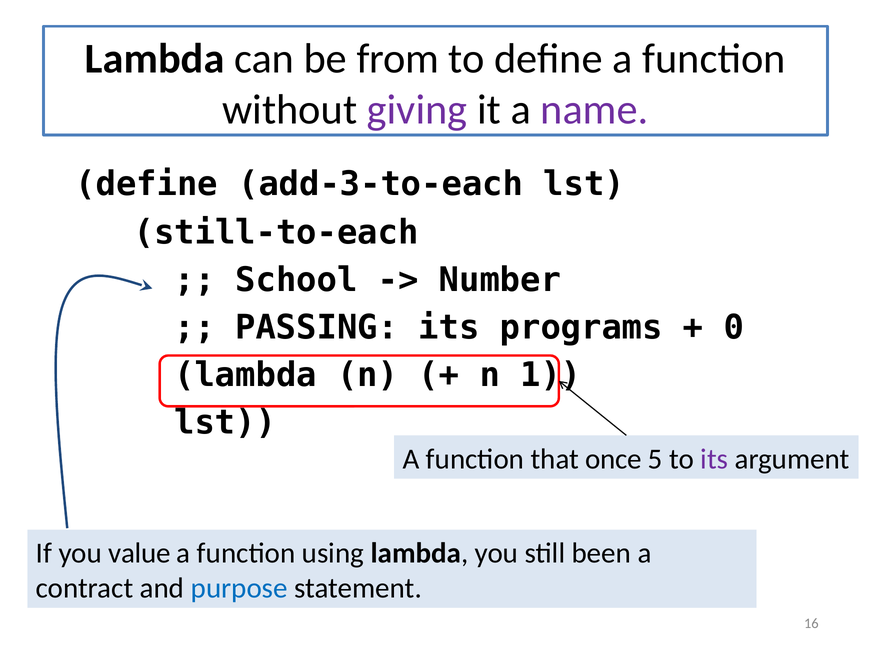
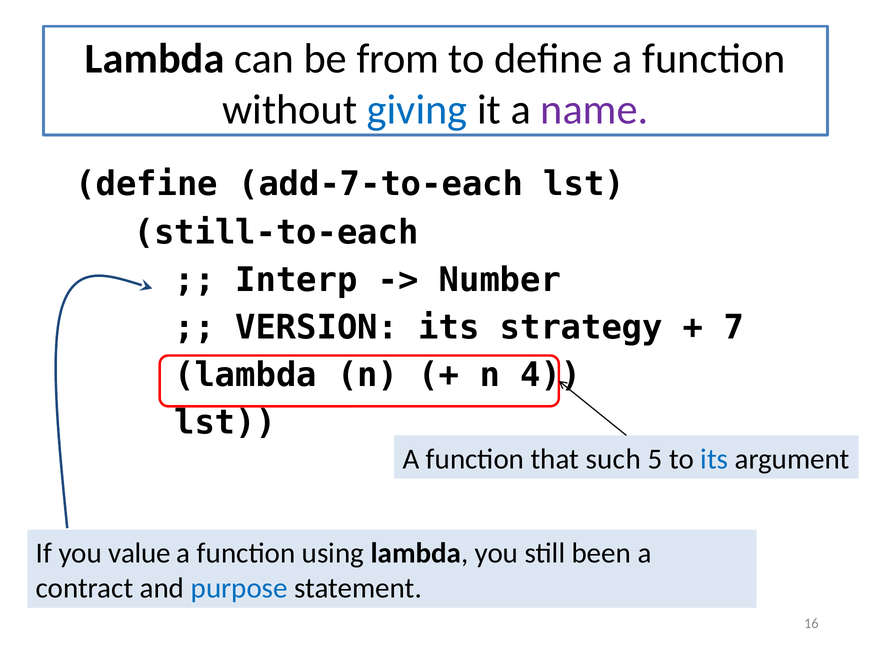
giving colour: purple -> blue (417, 110)
add-3-to-each: add-3-to-each -> add-7-to-each (381, 184)
School: School -> Interp (296, 280)
PASSING: PASSING -> VERSION (317, 328)
programs: programs -> strategy (581, 328)
0: 0 -> 7 (734, 328)
1: 1 -> 4 (551, 375)
once: once -> such (613, 459)
its colour: purple -> blue (714, 459)
